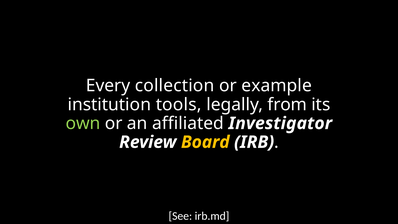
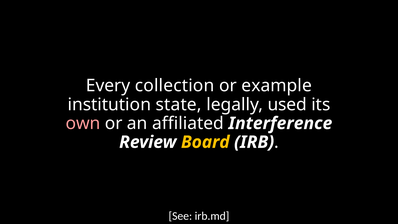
tools: tools -> state (179, 104)
from: from -> used (287, 104)
own colour: light green -> pink (83, 123)
Investigator: Investigator -> Interference (280, 123)
